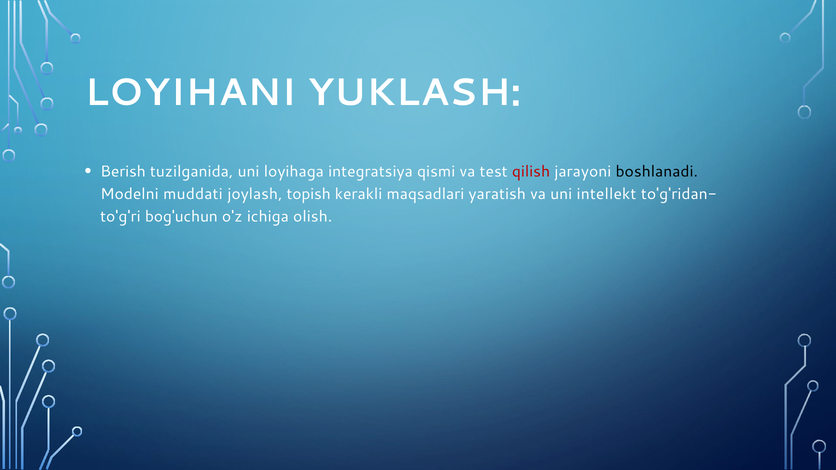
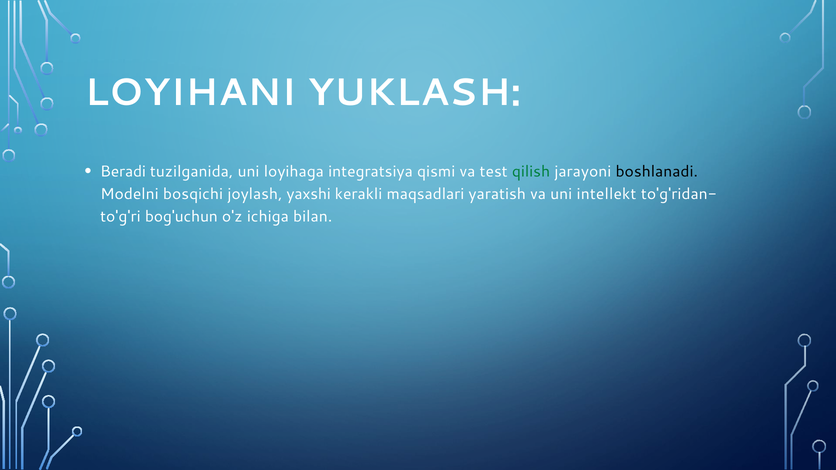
Berish: Berish -> Beradi (123, 172)
qilish colour: red -> green (531, 172)
muddati: muddati -> bosqichi (193, 194)
topish: topish -> yaxshi (309, 194)
olish: olish -> bilan (313, 217)
